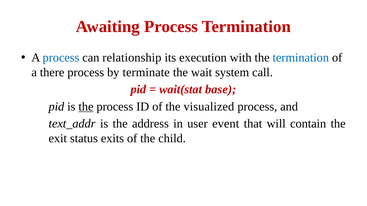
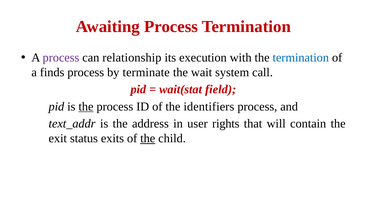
process colour: blue -> purple (61, 58)
there: there -> finds (52, 72)
base: base -> field (221, 90)
visualized: visualized -> identifiers (209, 107)
event: event -> rights (226, 124)
the underline: none -> present (148, 139)
